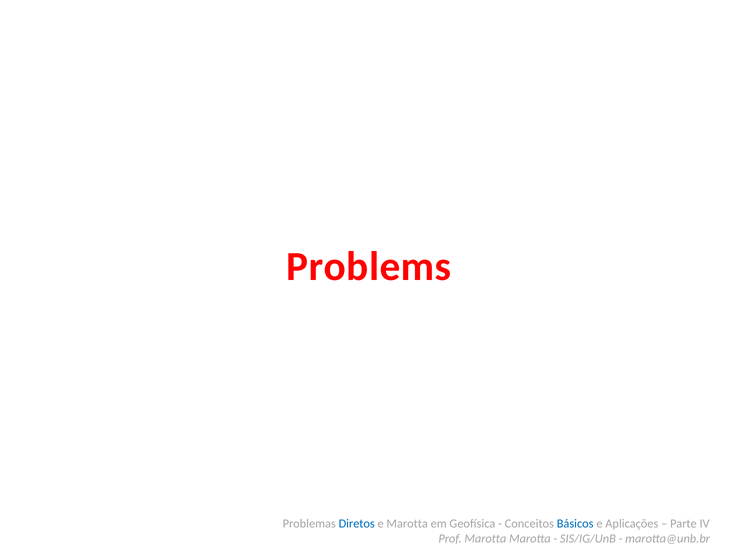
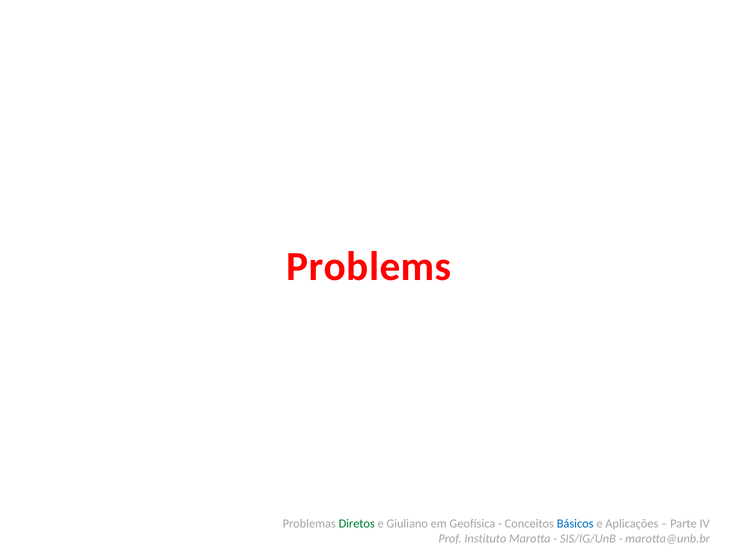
Diretos colour: blue -> green (357, 524)
e Marotta: Marotta -> Giuliano (407, 524)
Prof Marotta: Marotta -> Instituto (485, 539)
